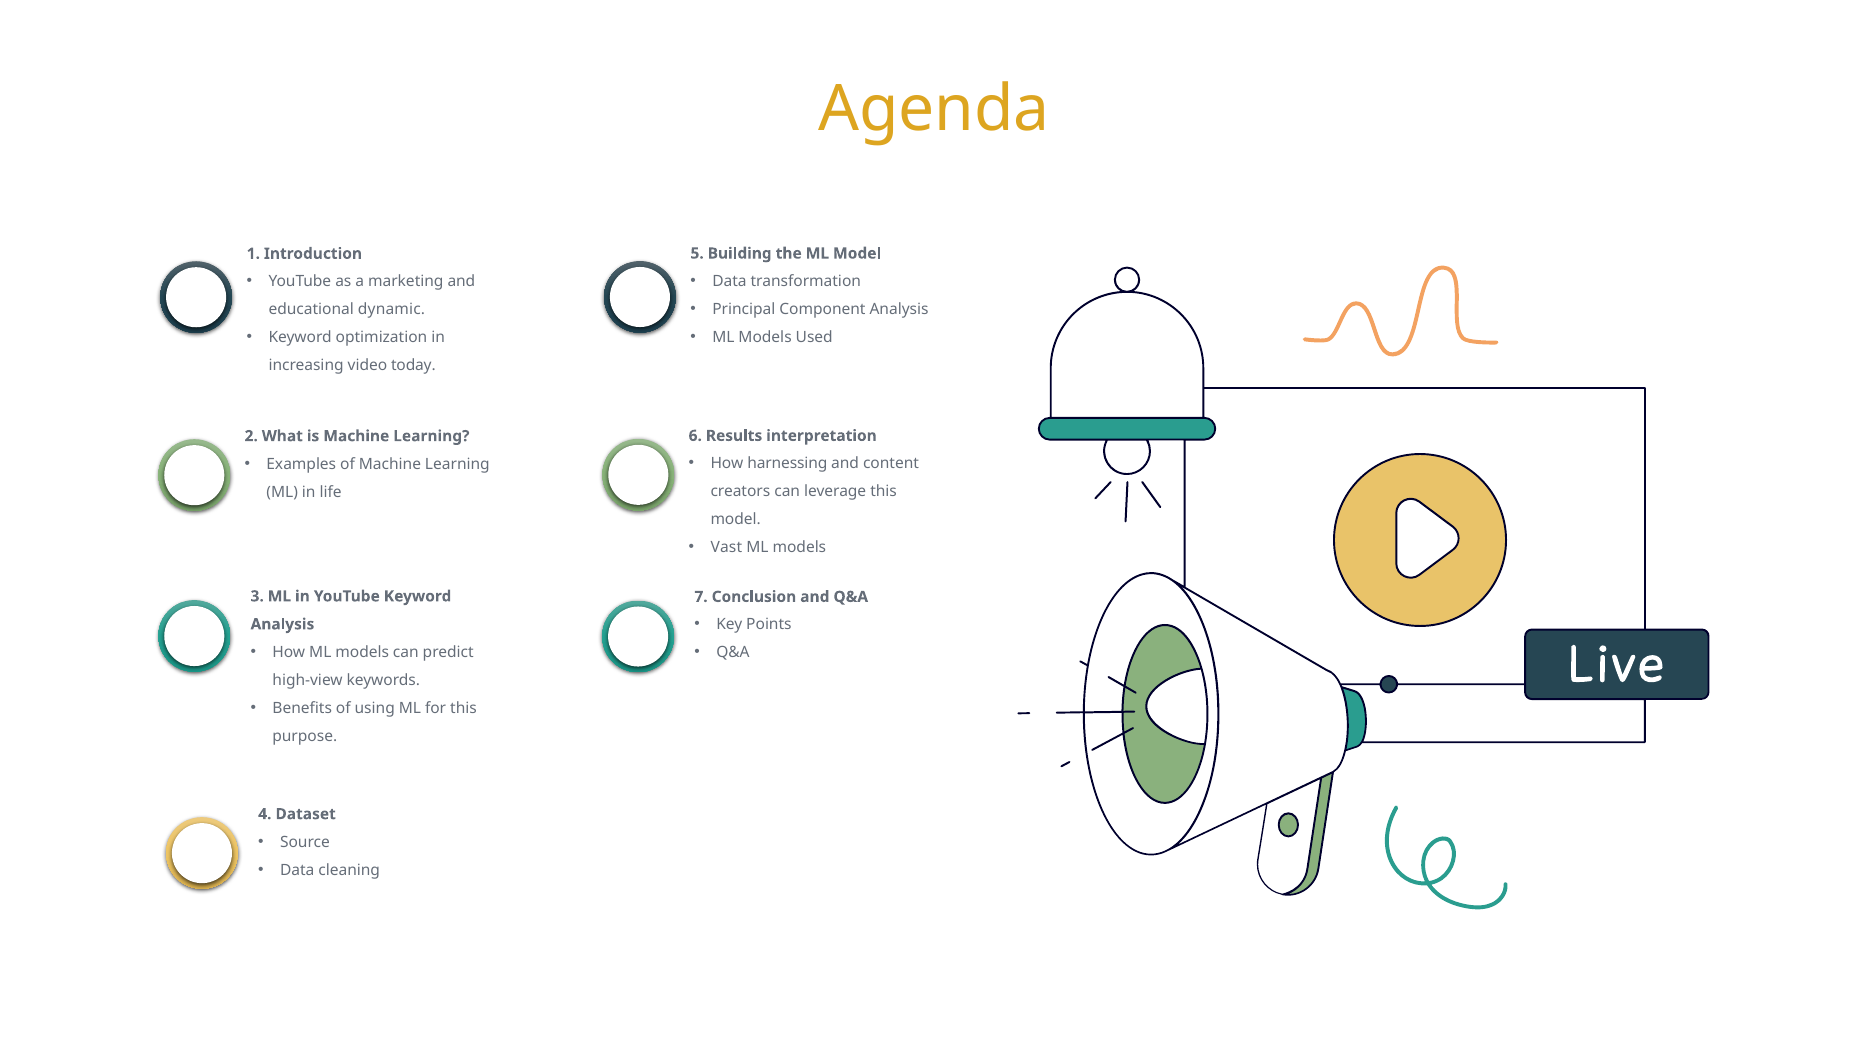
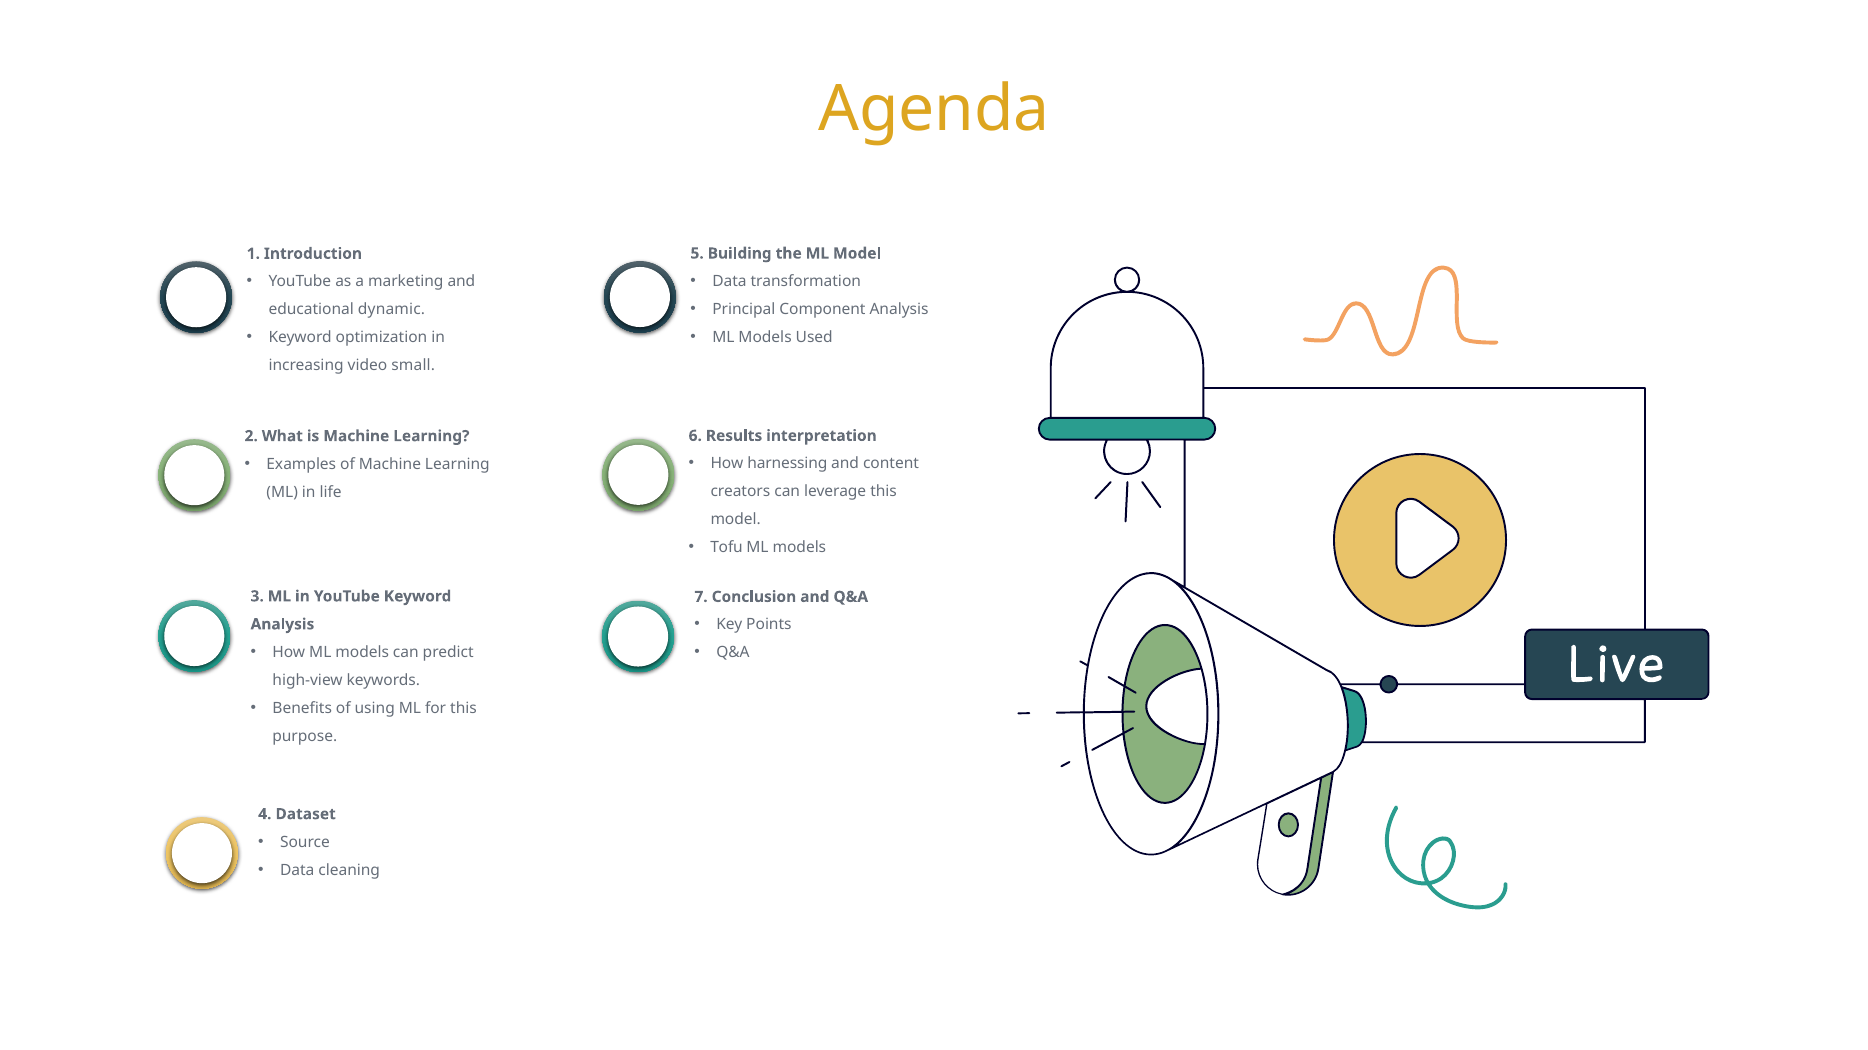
today: today -> small (413, 366)
Vast: Vast -> Tofu (727, 548)
